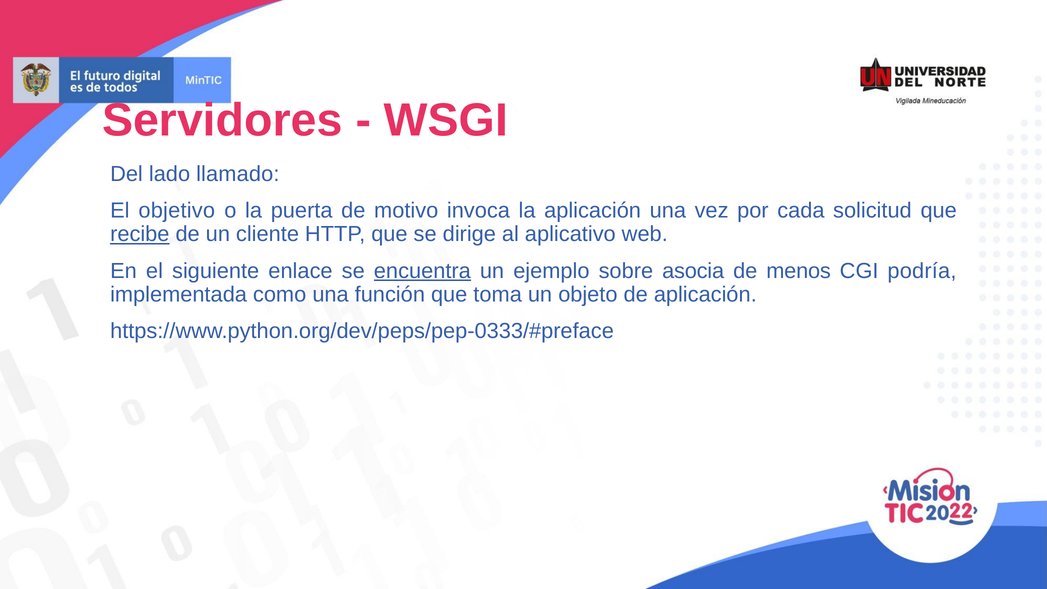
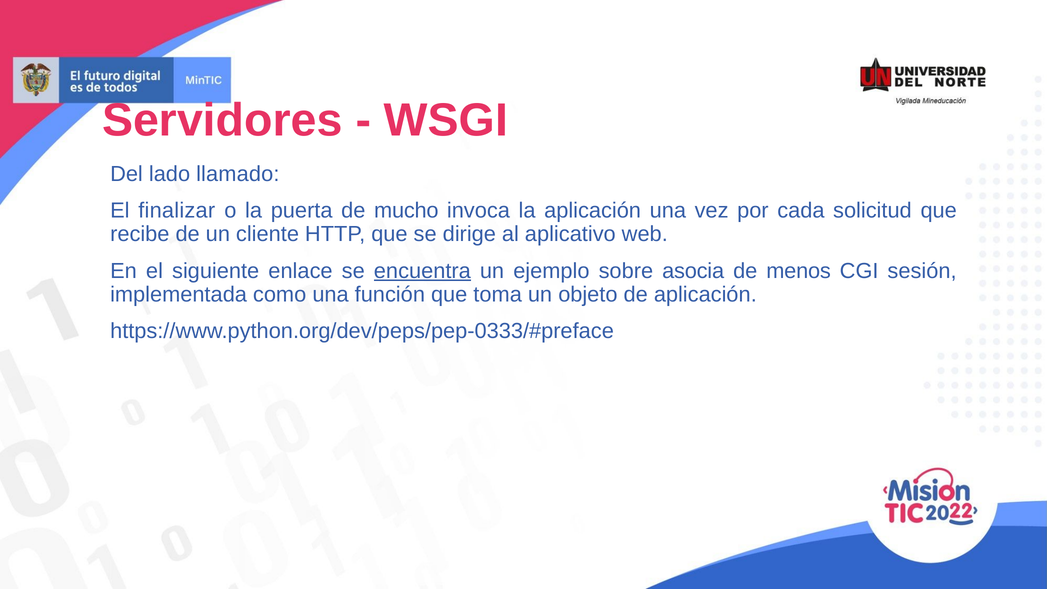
objetivo: objetivo -> finalizar (177, 211)
motivo: motivo -> mucho (406, 211)
recibe underline: present -> none (140, 234)
podría: podría -> sesión (922, 271)
